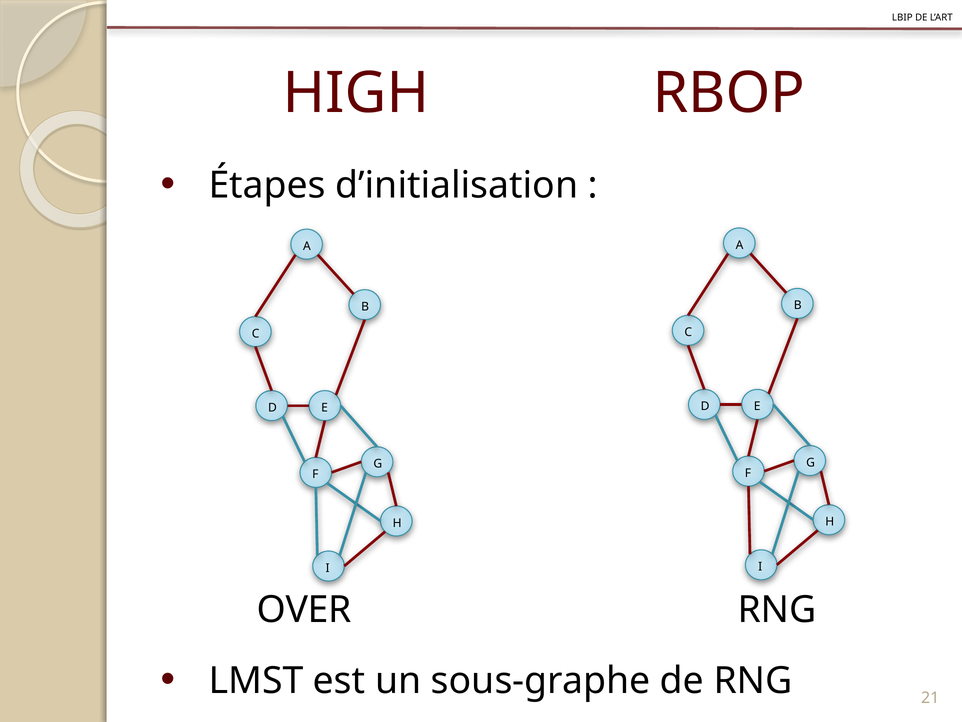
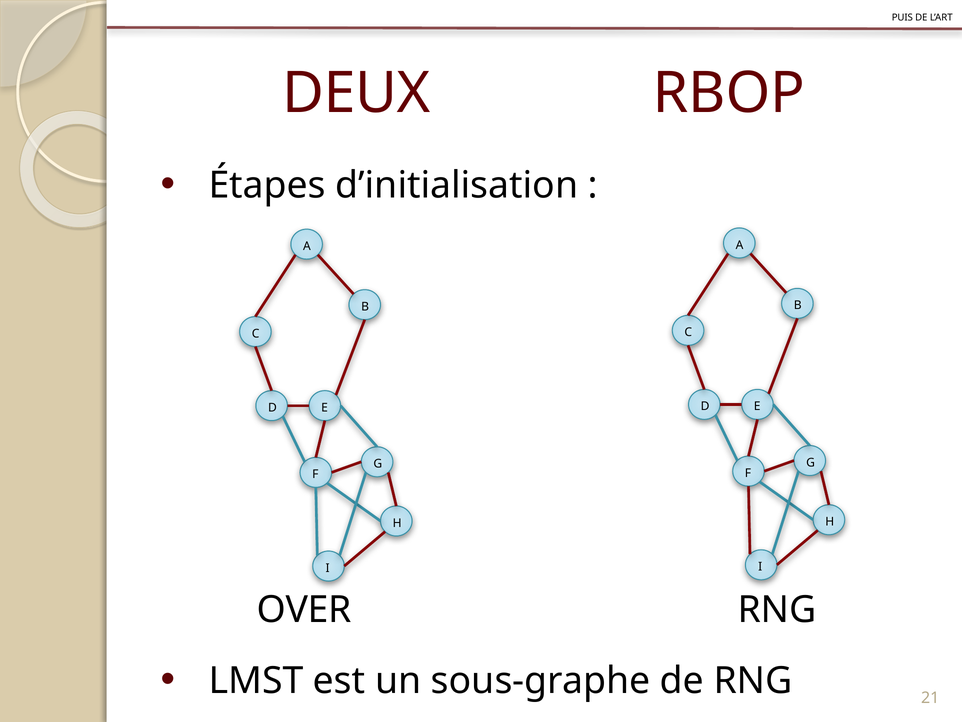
LBIP: LBIP -> PUIS (902, 17)
HIGH: HIGH -> DEUX (356, 93)
